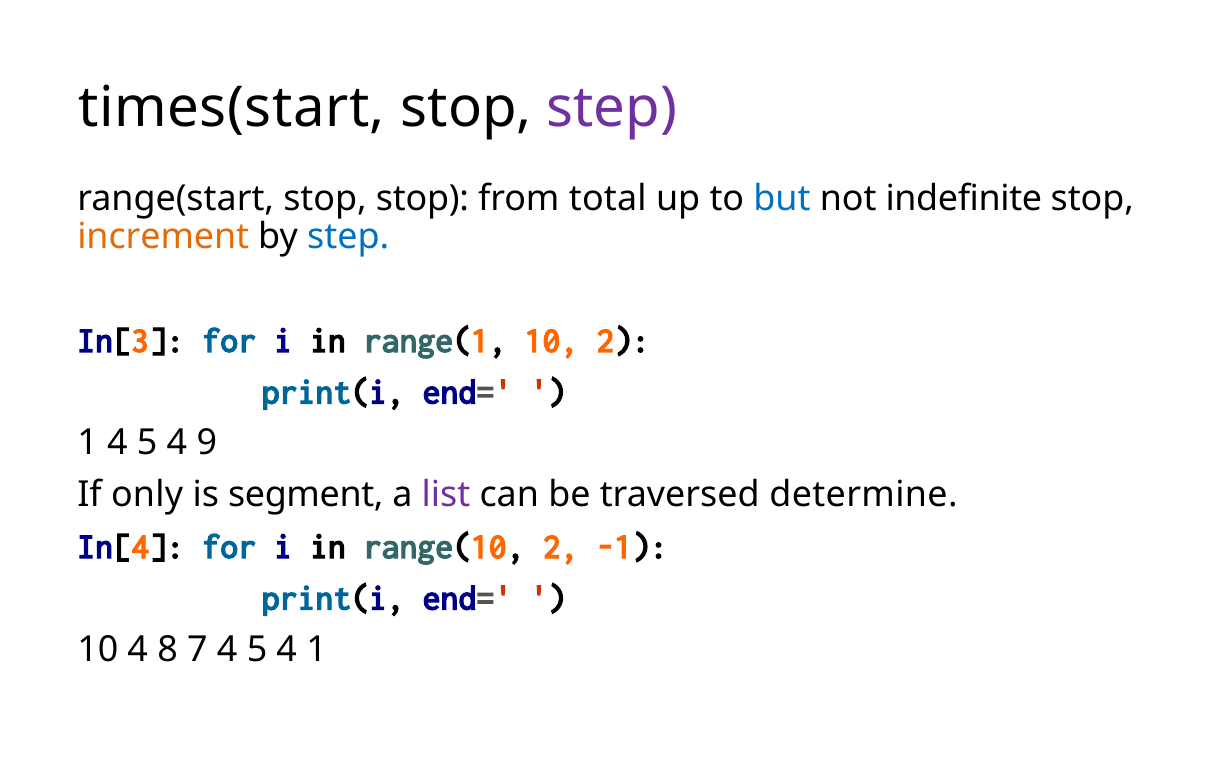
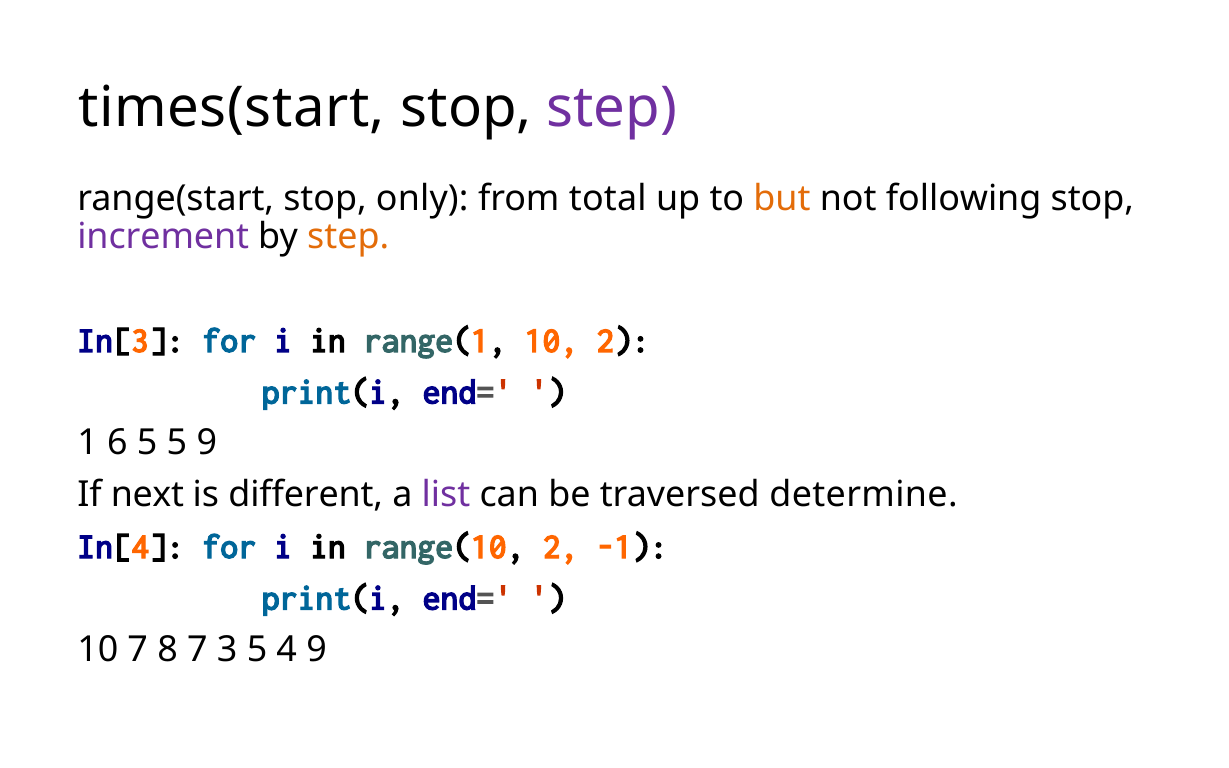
stop stop: stop -> only (422, 198)
but colour: blue -> orange (782, 198)
indefinite: indefinite -> following (964, 198)
increment colour: orange -> purple (163, 237)
step colour: blue -> orange (348, 237)
1 4: 4 -> 6 (117, 443)
4: 4 -> 5 (177, 443)
only: only -> next (147, 495)
segment: segment -> different (306, 495)
10 4: 4 -> 7 (138, 649)
7 4: 4 -> 3 (227, 649)
4 1: 1 -> 9 (317, 649)
